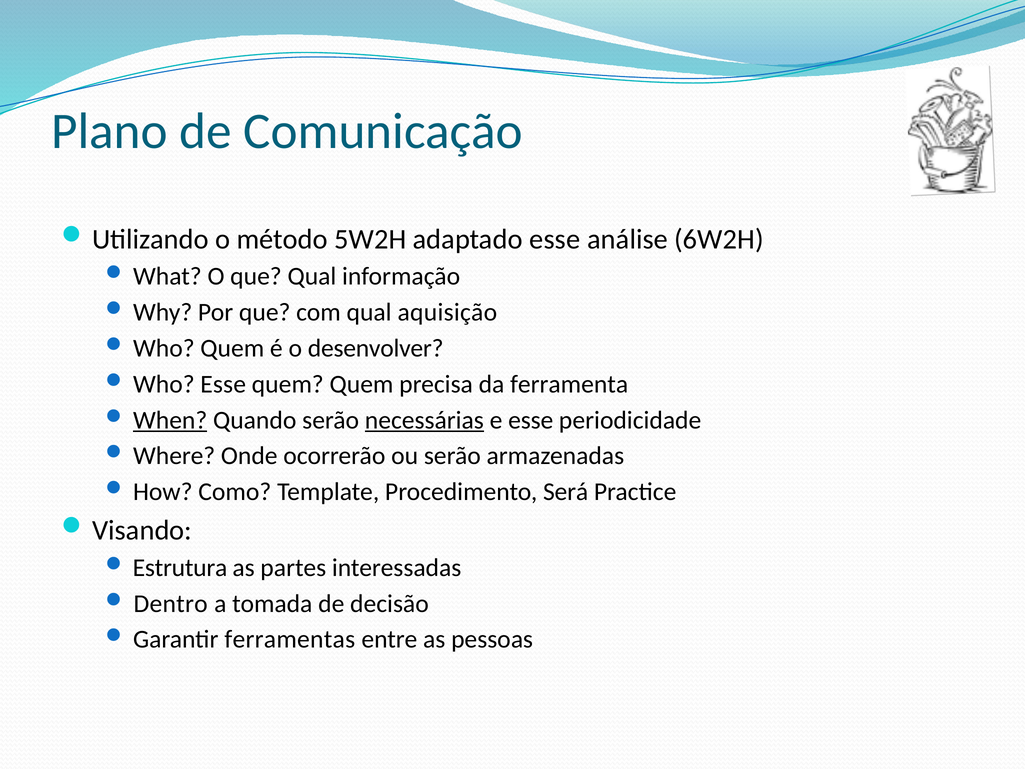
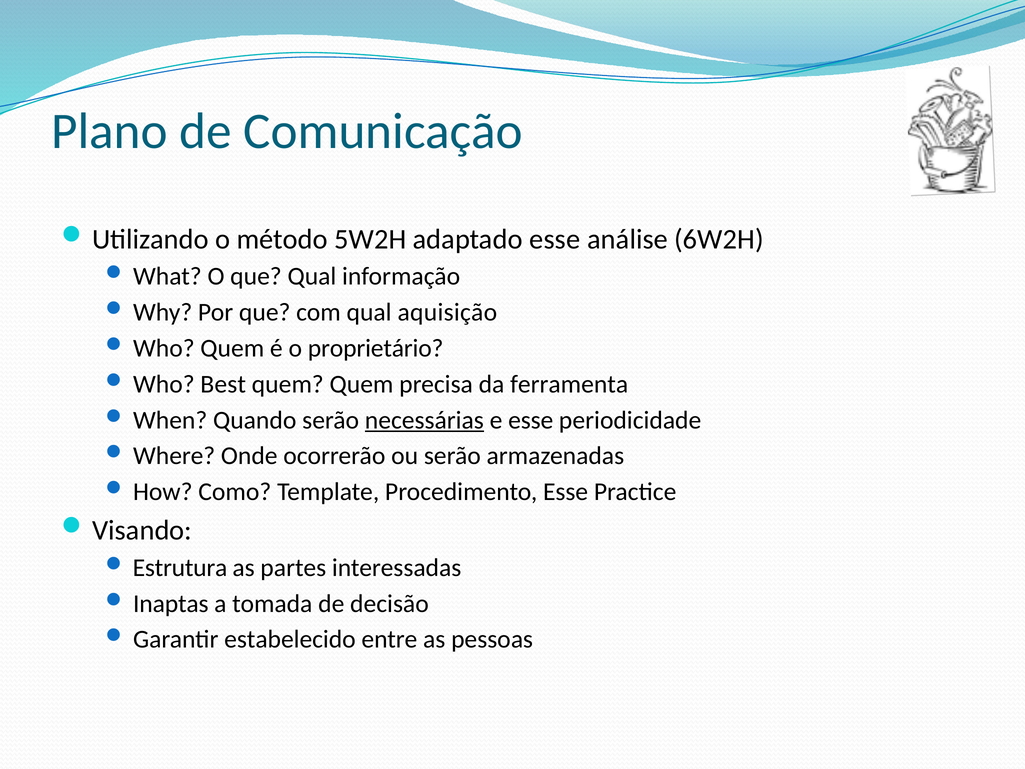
desenvolver: desenvolver -> proprietário (376, 348)
Who Esse: Esse -> Best (223, 384)
When underline: present -> none (170, 420)
Procedimento Será: Será -> Esse (566, 492)
Dentro: Dentro -> Inaptas (171, 603)
ferramentas: ferramentas -> estabelecido (290, 639)
